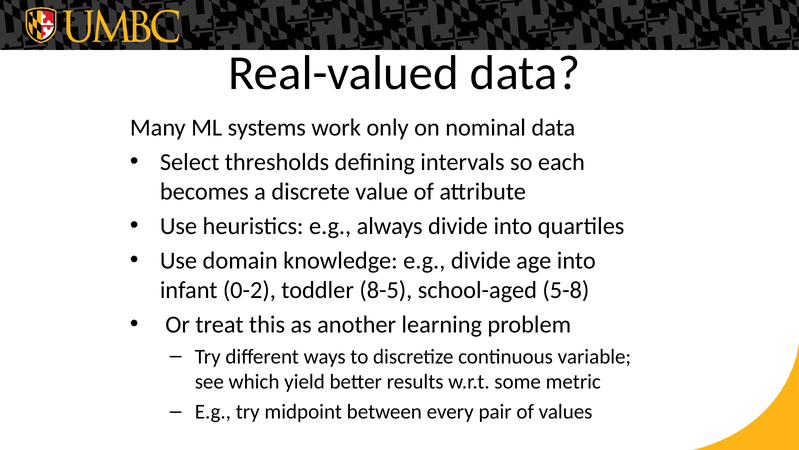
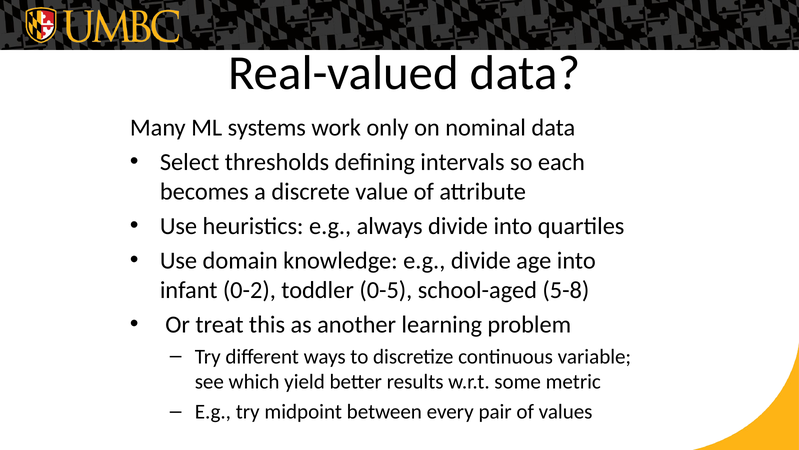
8-5: 8-5 -> 0-5 (386, 290)
